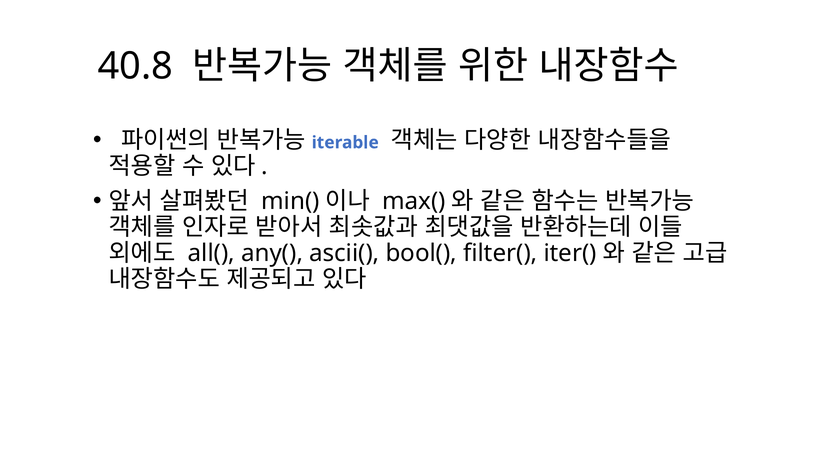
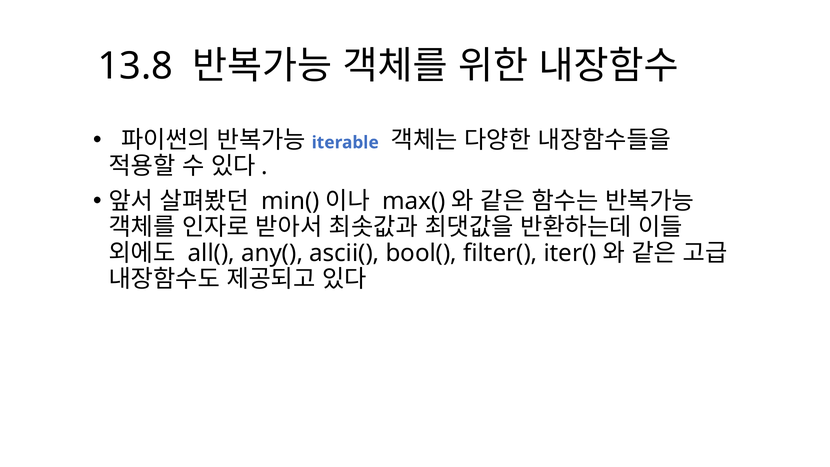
40.8: 40.8 -> 13.8 (135, 66)
